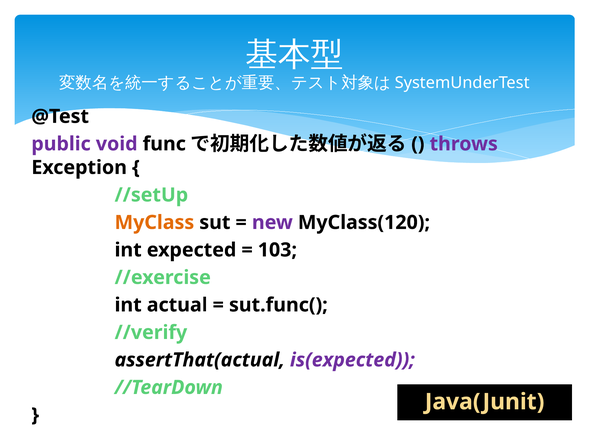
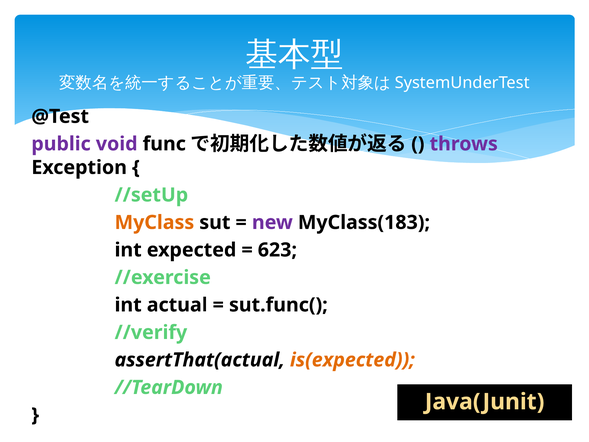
MyClass(120: MyClass(120 -> MyClass(183 (364, 222)
103: 103 -> 623 (277, 250)
is(expected colour: purple -> orange (352, 360)
